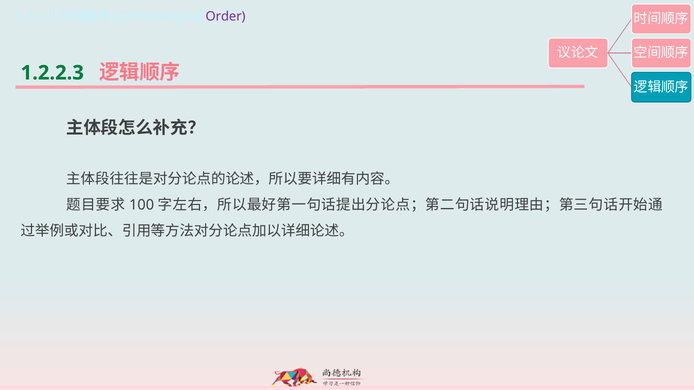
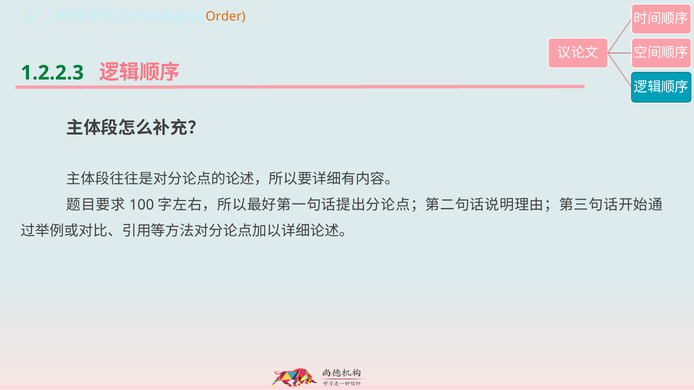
Order colour: purple -> orange (226, 16)
